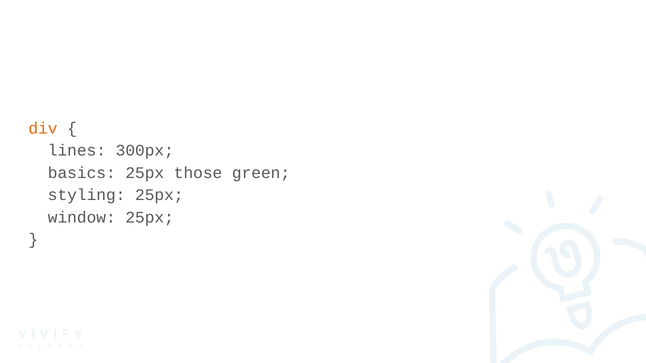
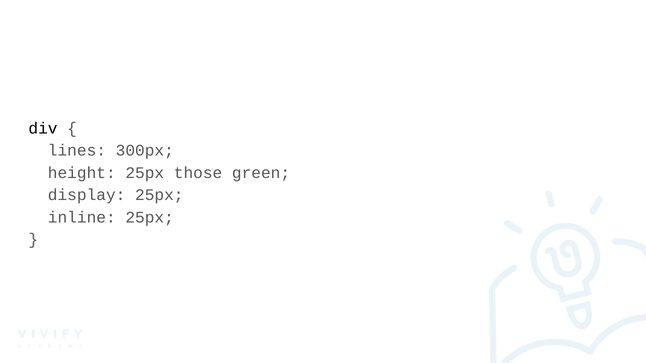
div colour: orange -> black (43, 128)
basics: basics -> height (82, 173)
styling: styling -> display (87, 195)
window: window -> inline (82, 217)
